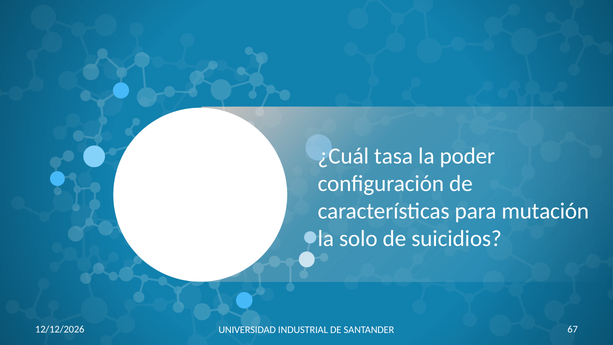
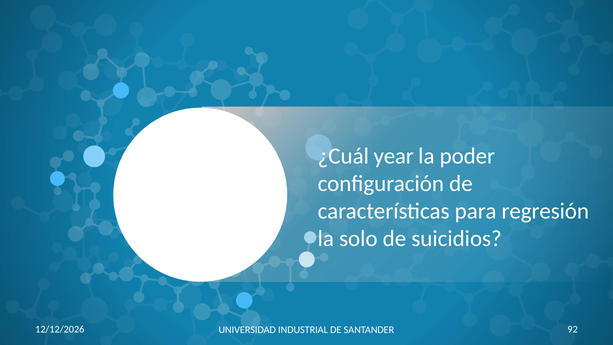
tasa: tasa -> year (394, 156)
mutación: mutación -> regresión (545, 211)
67: 67 -> 92 (573, 329)
